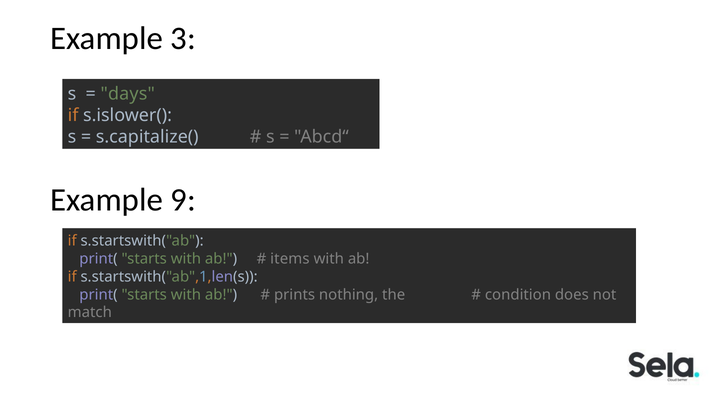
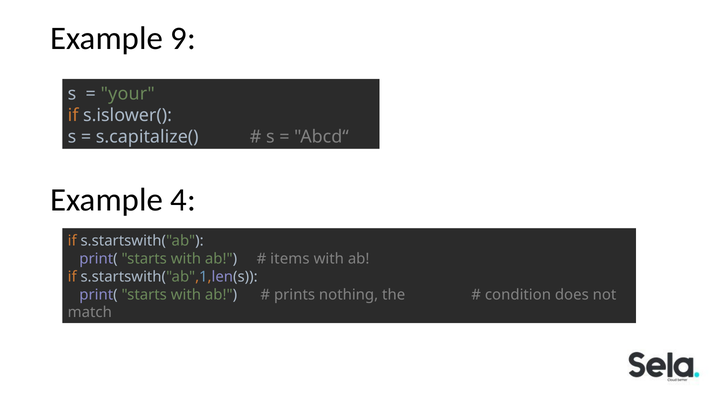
3: 3 -> 9 (183, 38)
days: days -> your (128, 94)
9: 9 -> 4 (183, 200)
